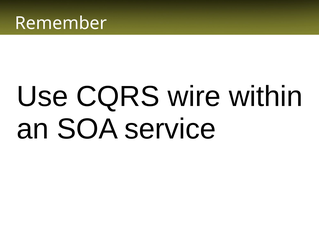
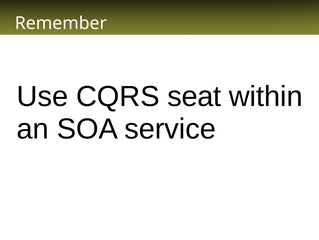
wire: wire -> seat (194, 96)
